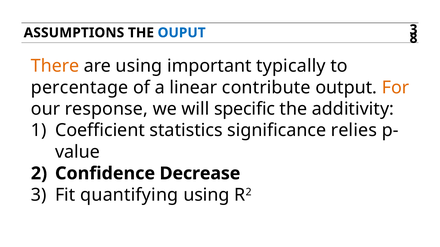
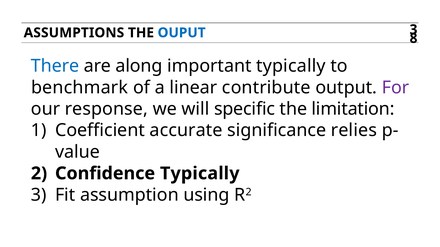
There colour: orange -> blue (55, 66)
are using: using -> along (139, 66)
percentage: percentage -> benchmark (80, 87)
For colour: orange -> purple (395, 87)
additivity: additivity -> limitation (353, 109)
statistics: statistics -> accurate (186, 130)
Confidence Decrease: Decrease -> Typically (200, 173)
quantifying: quantifying -> assumption (129, 195)
